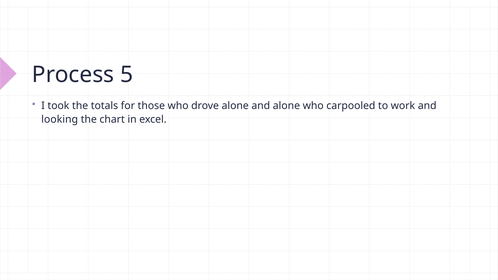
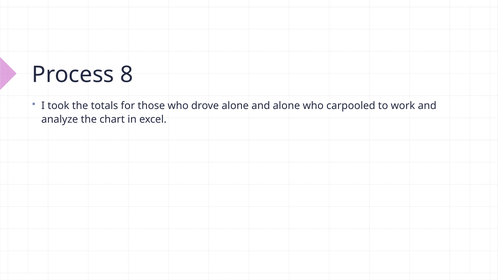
5: 5 -> 8 (127, 75)
looking: looking -> analyze (60, 119)
